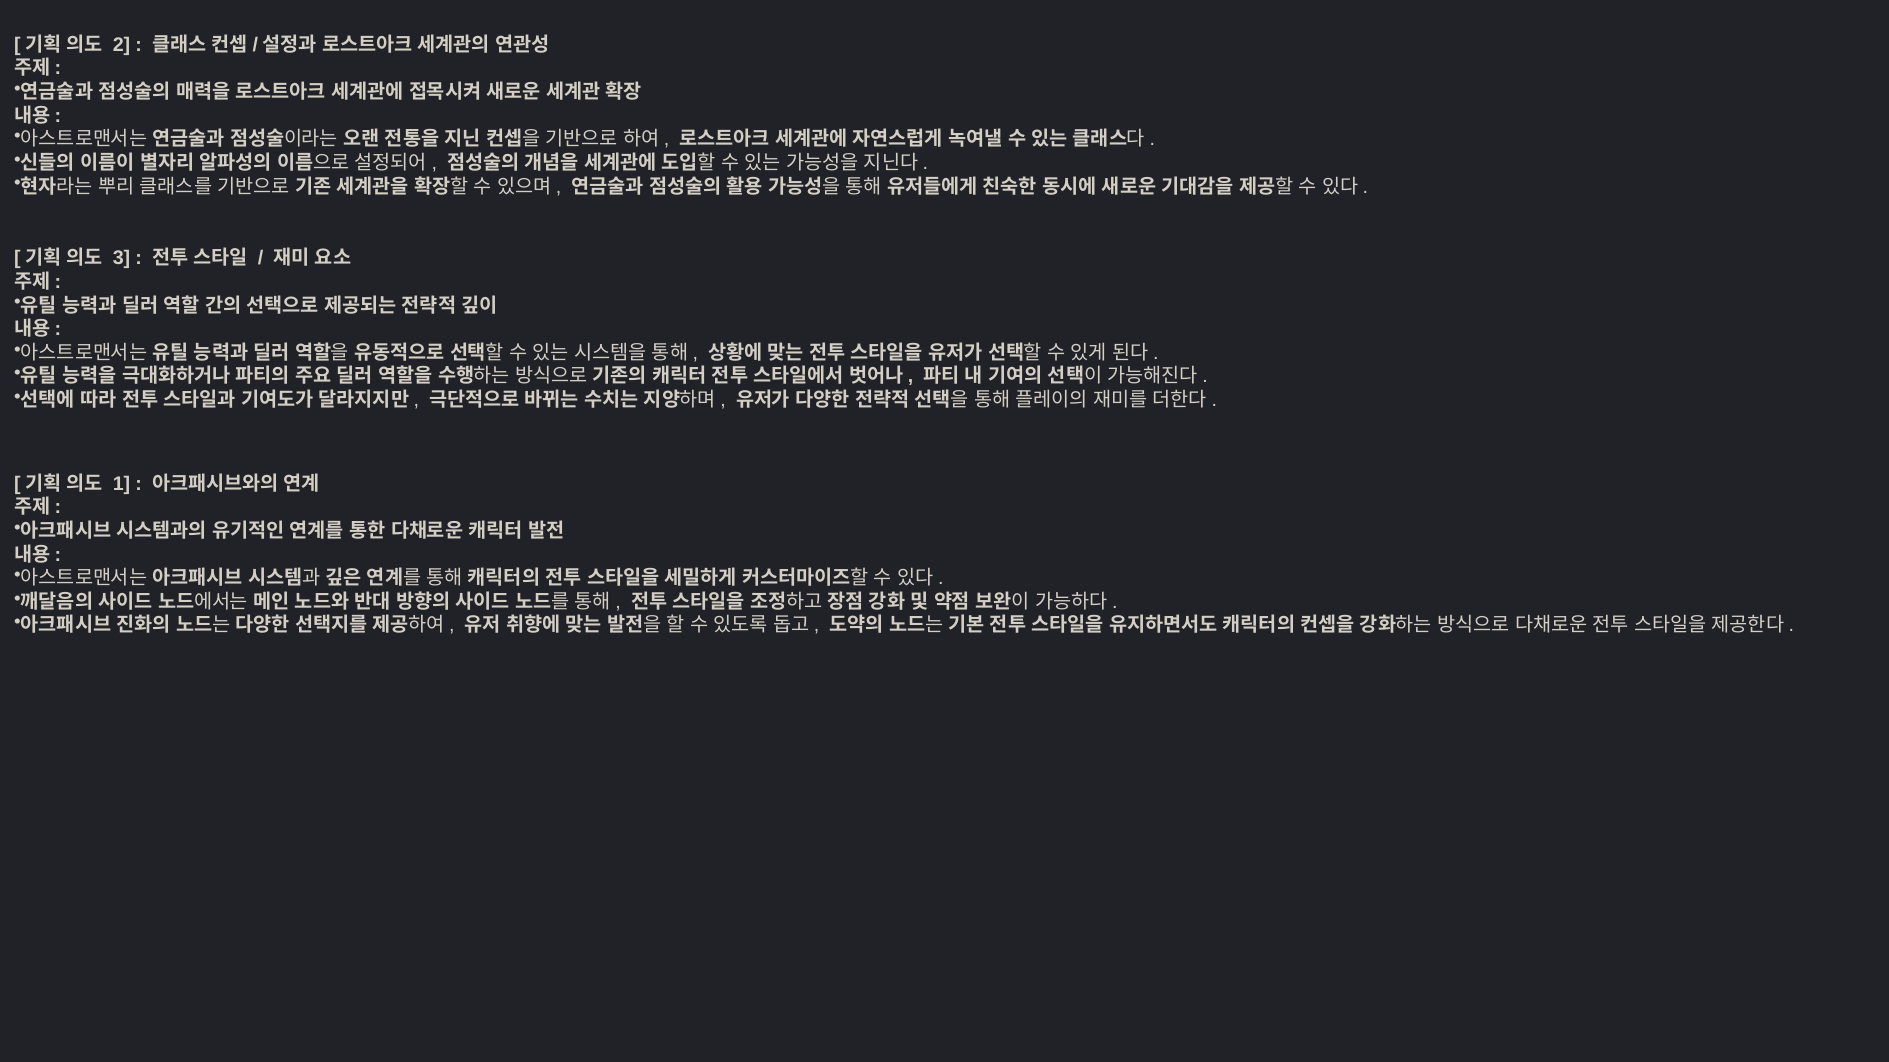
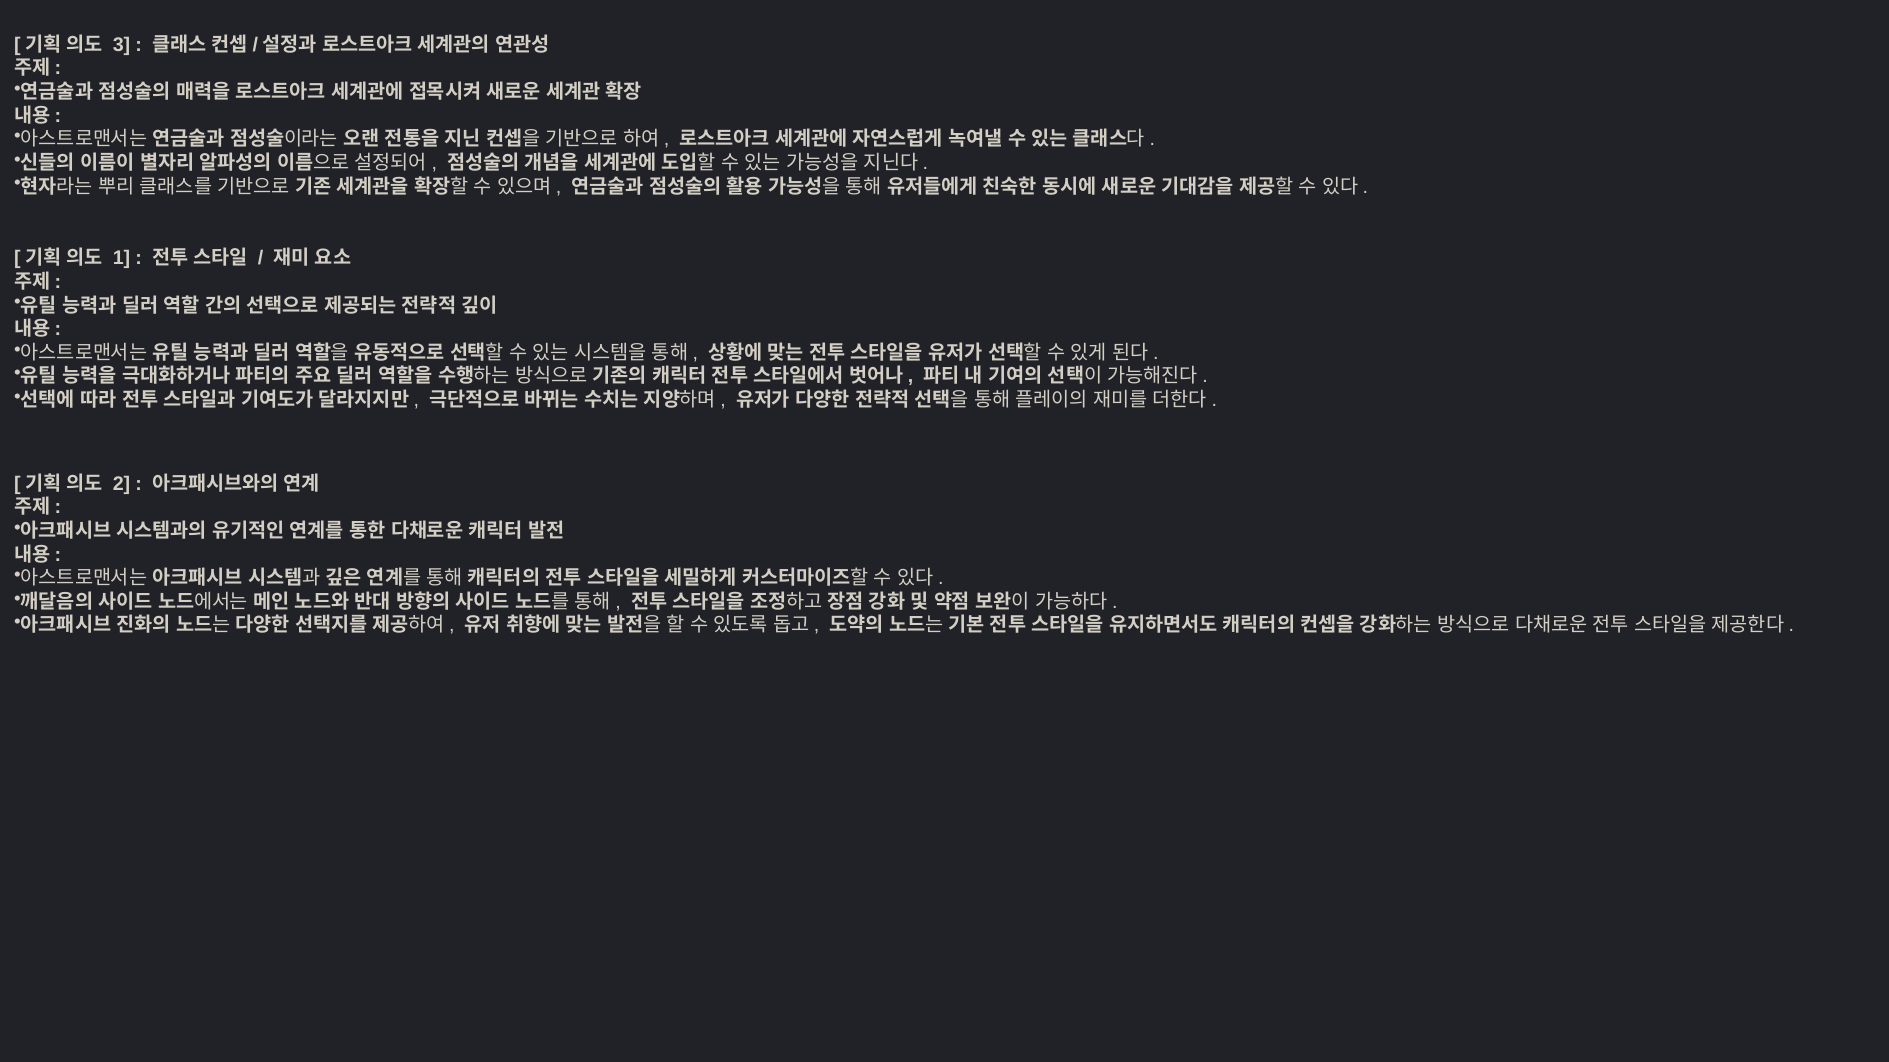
2: 2 -> 3 (122, 45)
3: 3 -> 1 (122, 258)
1: 1 -> 2 (122, 484)
